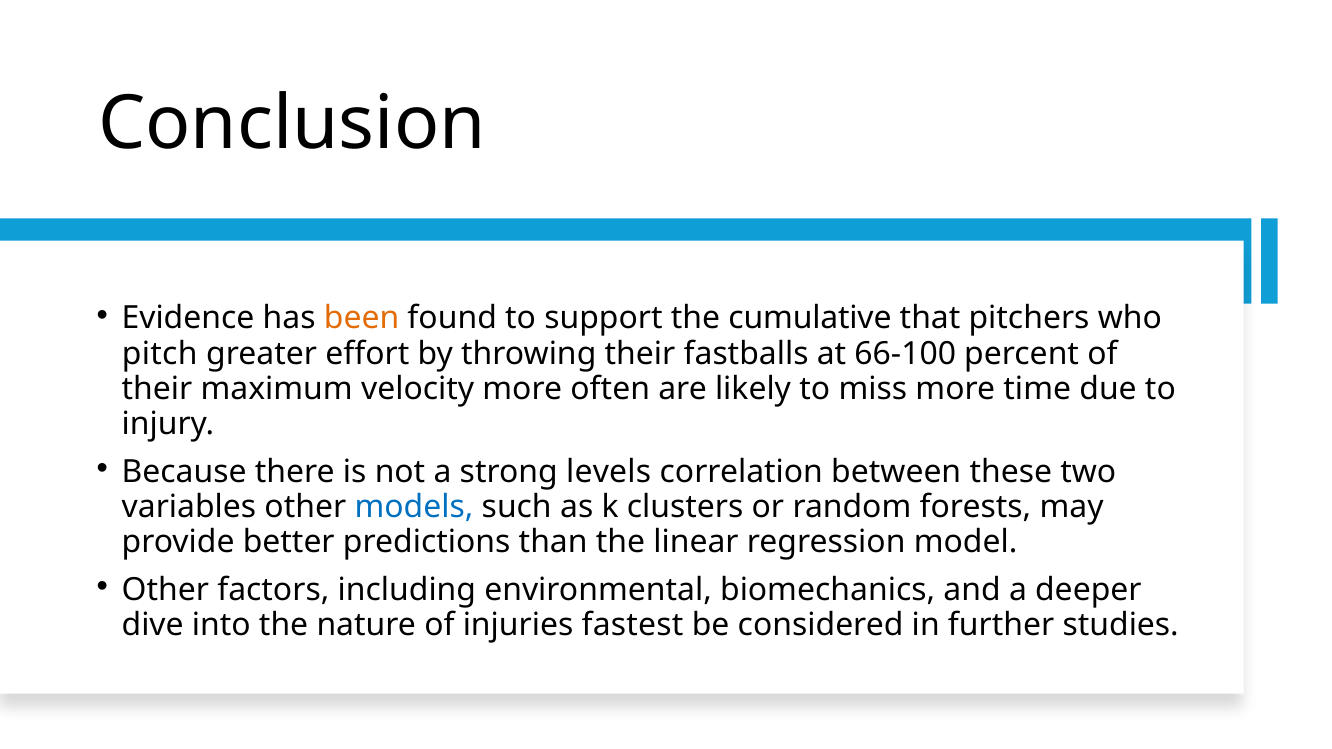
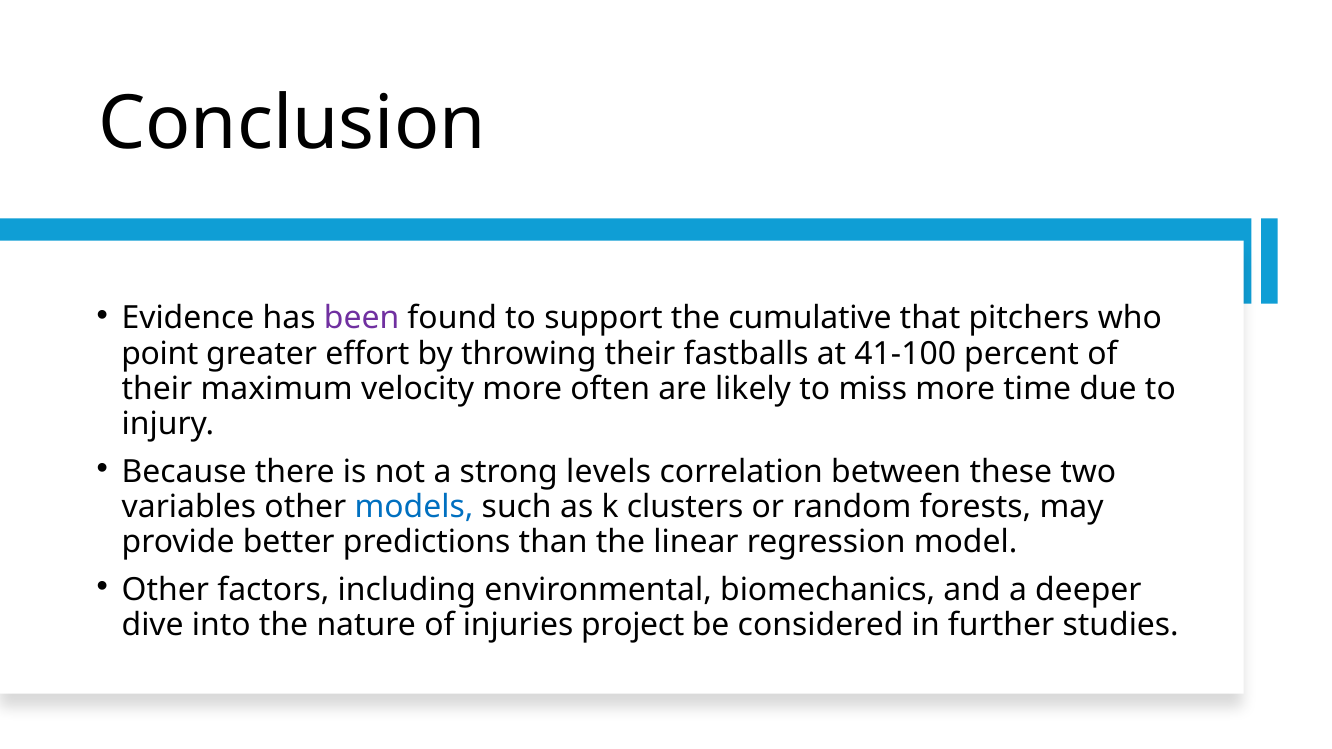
been colour: orange -> purple (362, 318)
pitch: pitch -> point (160, 354)
66-100: 66-100 -> 41-100 (905, 354)
fastest: fastest -> project (633, 625)
